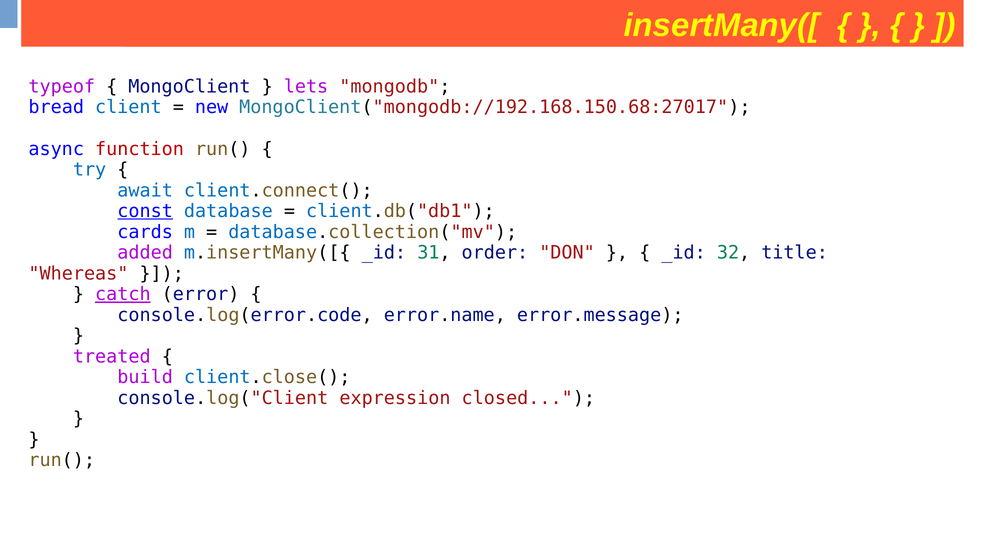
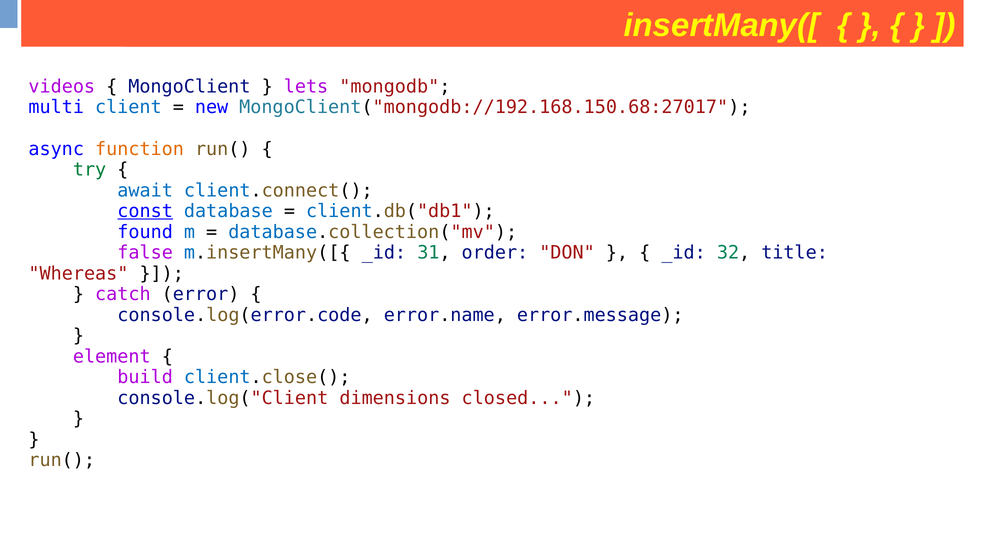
typeof: typeof -> videos (62, 87)
bread: bread -> multi (56, 107)
function colour: red -> orange (140, 149)
try colour: blue -> green (90, 170)
cards: cards -> found (145, 232)
added: added -> false (145, 253)
catch underline: present -> none (123, 294)
treated: treated -> element (112, 357)
expression: expression -> dimensions (395, 398)
